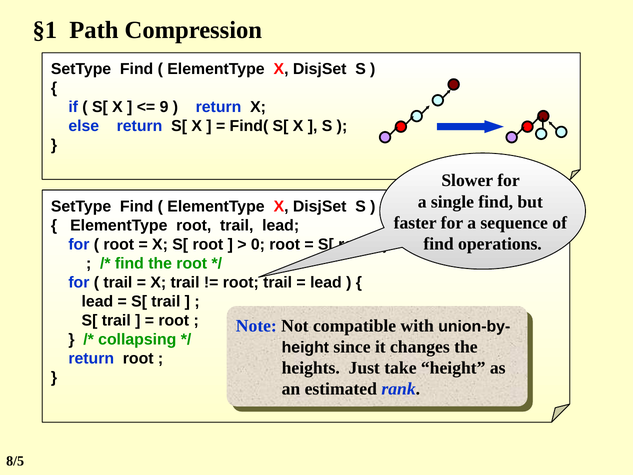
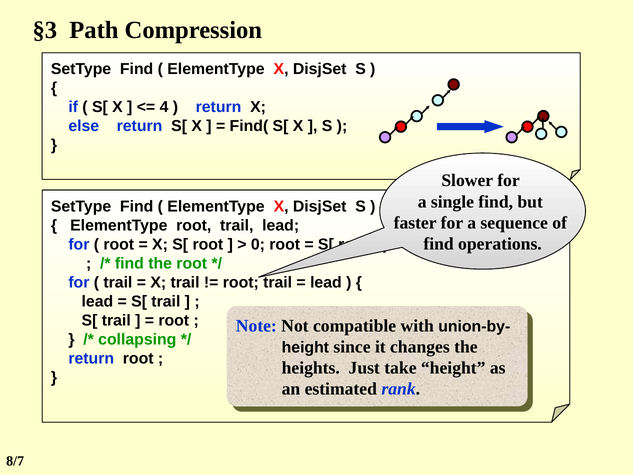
§1: §1 -> §3 (45, 30)
9: 9 -> 4 (164, 107)
8/5: 8/5 -> 8/7 (15, 461)
